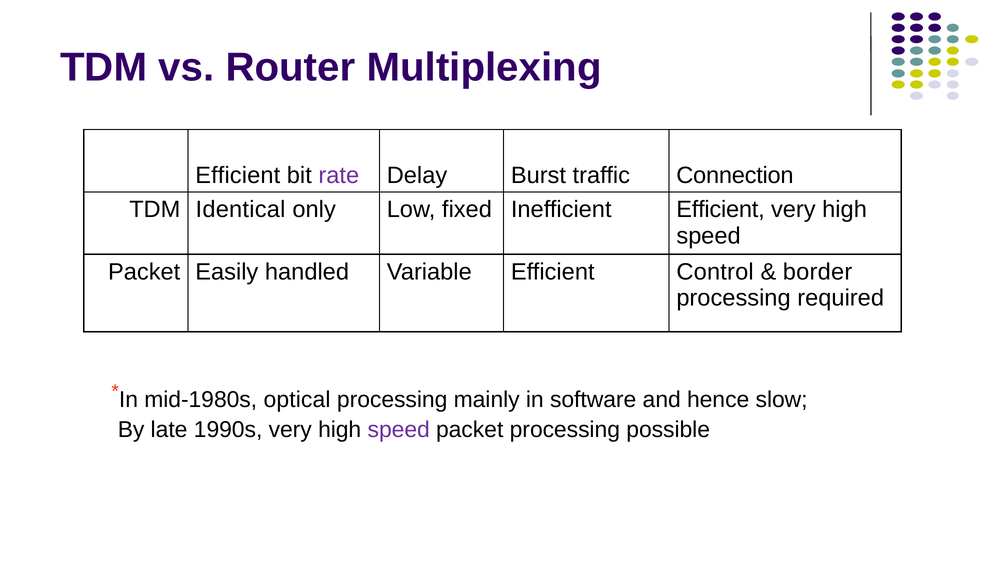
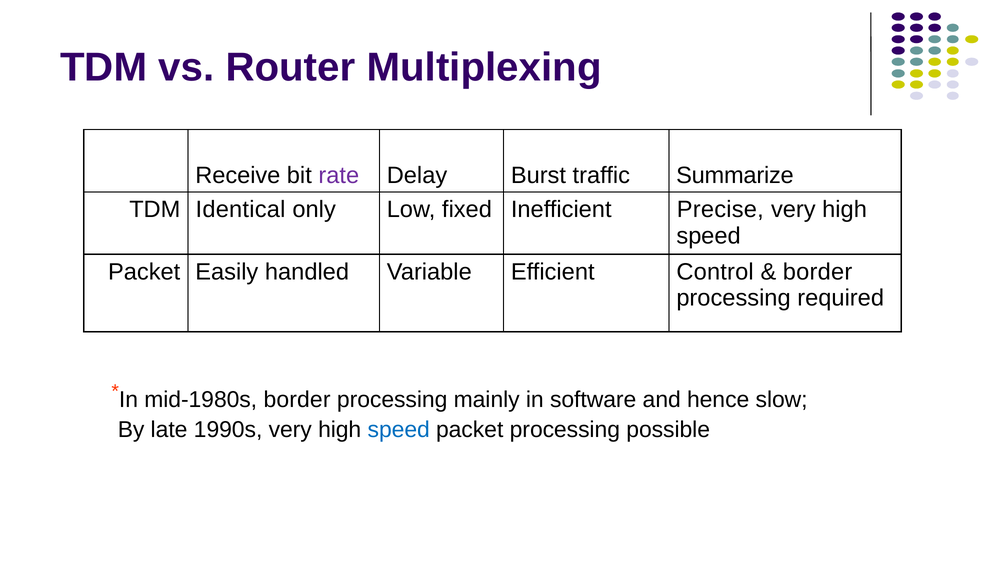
Efficient: Efficient -> Receive (238, 176)
Connection: Connection -> Summarize (735, 176)
Inefficient Efficient: Efficient -> Precise (720, 209)
mid-1980s optical: optical -> border (297, 400)
speed colour: purple -> blue (399, 430)
